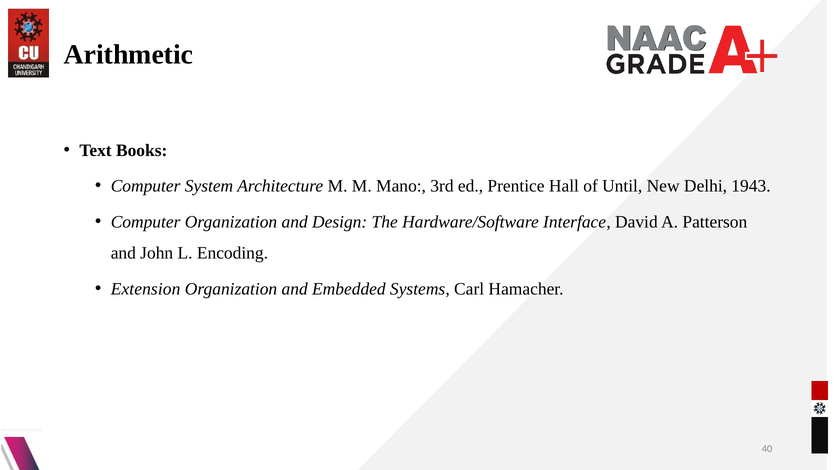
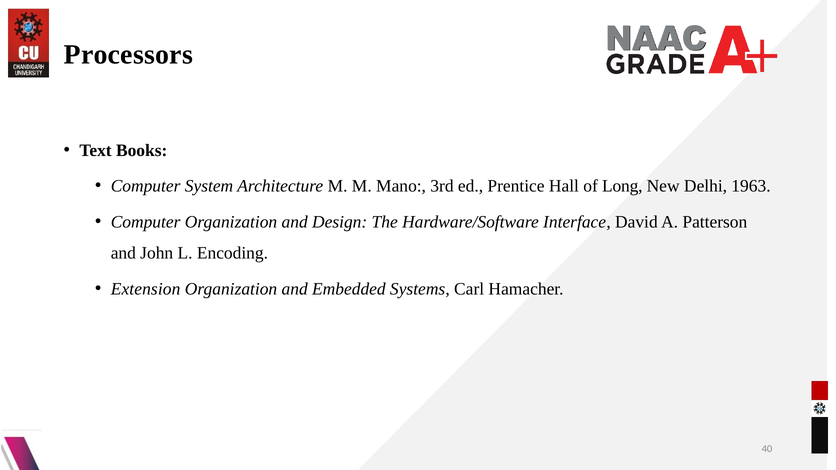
Arithmetic: Arithmetic -> Processors (128, 55)
Until: Until -> Long (622, 186)
1943: 1943 -> 1963 (751, 186)
